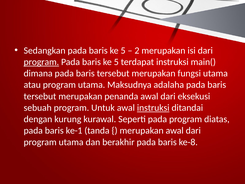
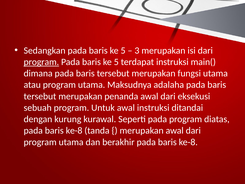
2: 2 -> 3 (137, 50)
instruksi underline: present -> none (153, 108)
ke-1: ke-1 -> ke-8 (74, 130)
